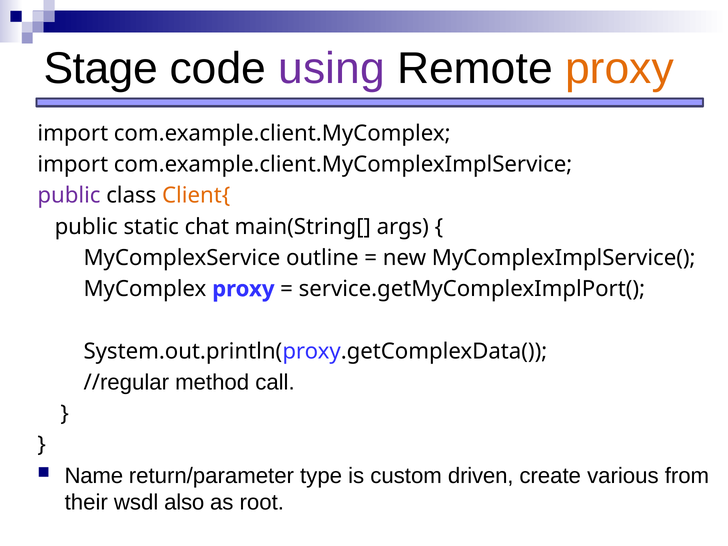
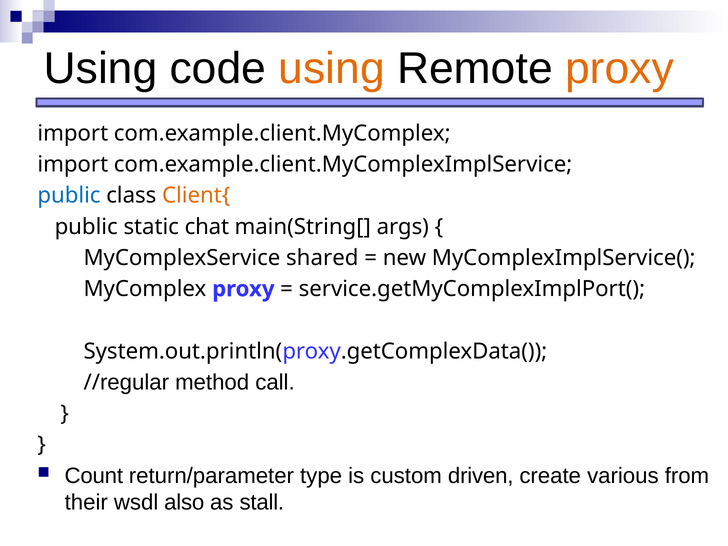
Stage: Stage -> Using (101, 69)
using colour: purple -> orange (332, 69)
public colour: purple -> blue (69, 196)
outline: outline -> shared (322, 258)
Name: Name -> Count (94, 476)
root: root -> stall (262, 502)
